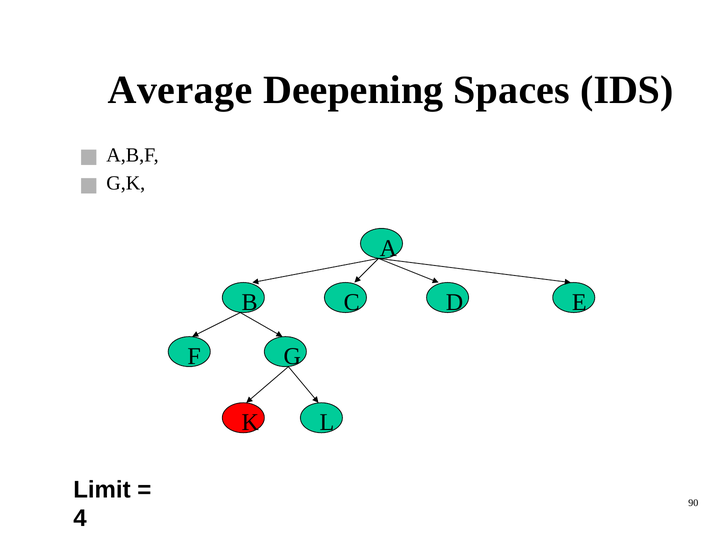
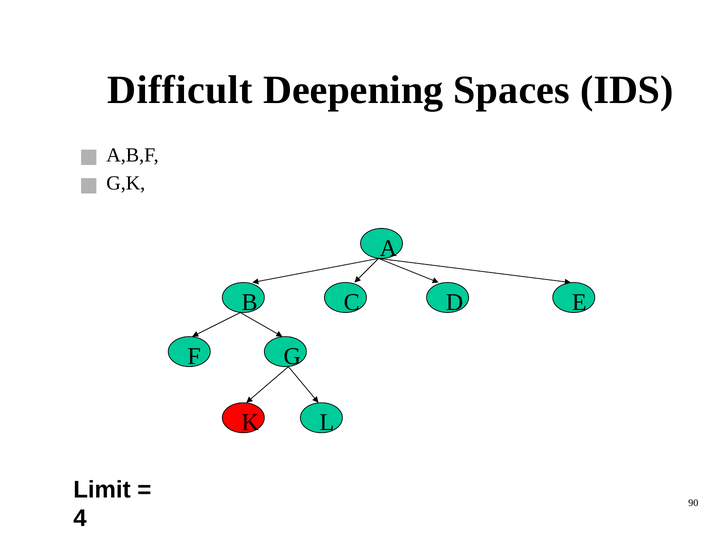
Average: Average -> Difficult (180, 90)
